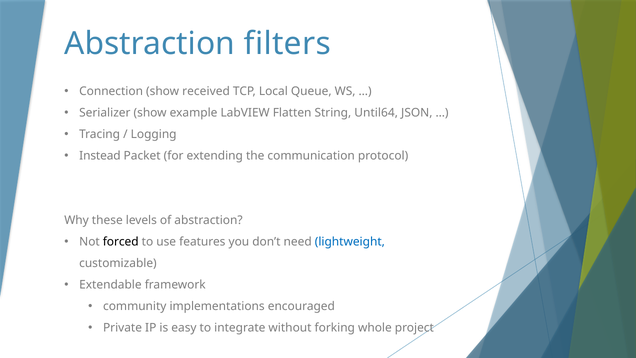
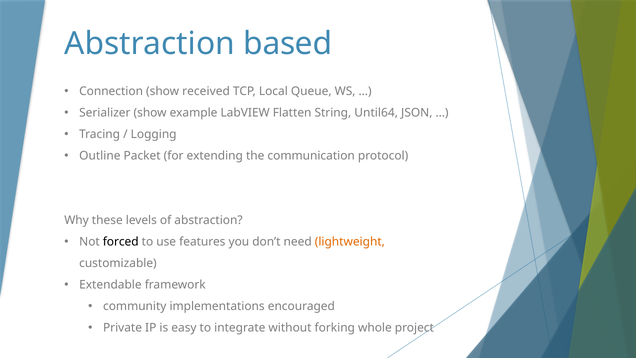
filters: filters -> based (288, 44)
Instead: Instead -> Outline (100, 156)
lightweight colour: blue -> orange (350, 242)
